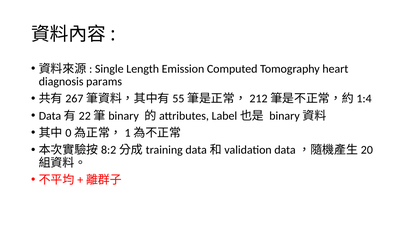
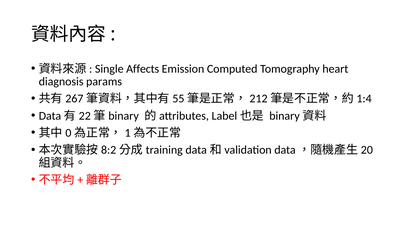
Length: Length -> Affects (143, 69)
